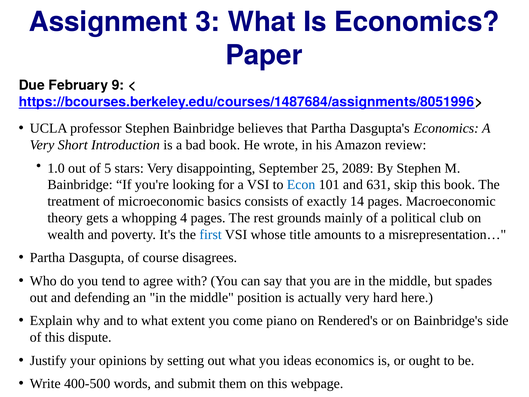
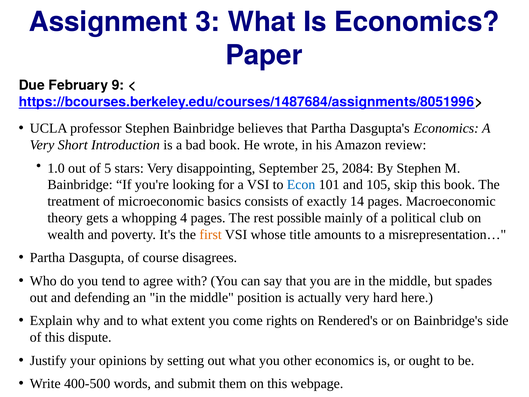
2089: 2089 -> 2084 (358, 168)
631: 631 -> 105 (378, 185)
grounds: grounds -> possible (299, 218)
first colour: blue -> orange (211, 234)
piano: piano -> rights (282, 321)
ideas: ideas -> other (297, 360)
